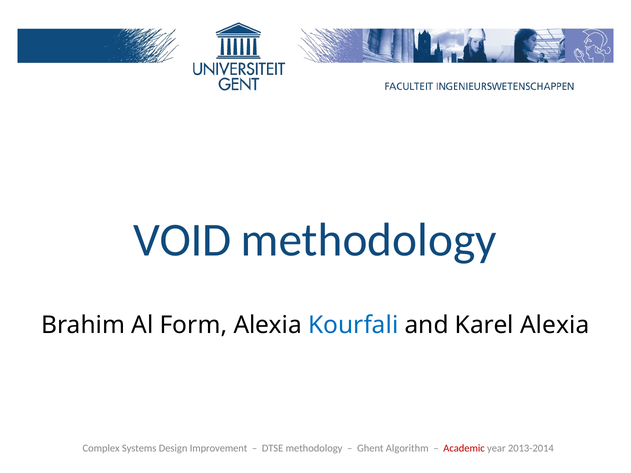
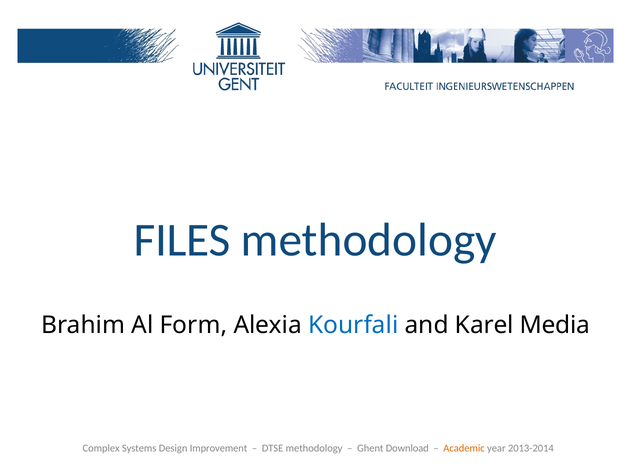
VOID: VOID -> FILES (182, 240)
Karel Alexia: Alexia -> Media (555, 325)
Algorithm: Algorithm -> Download (407, 449)
Academic colour: red -> orange (464, 449)
